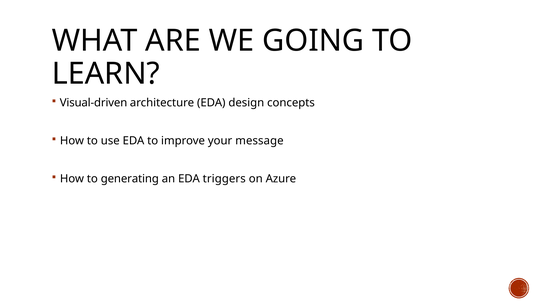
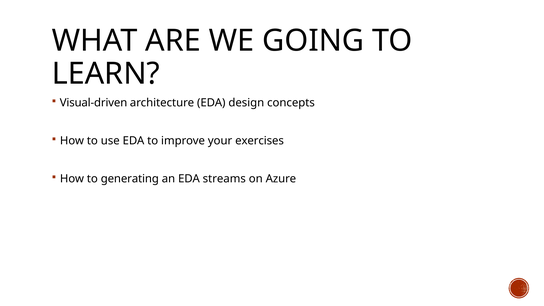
message: message -> exercises (260, 141)
triggers: triggers -> streams (224, 179)
